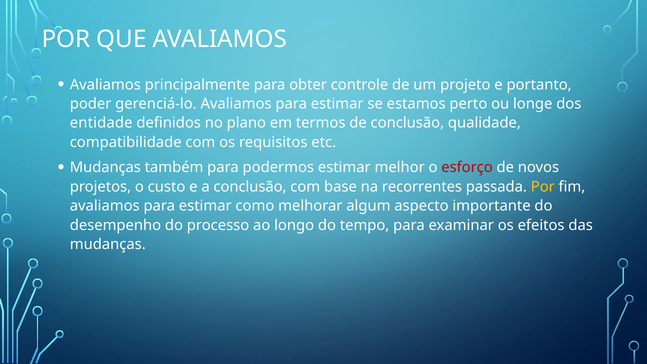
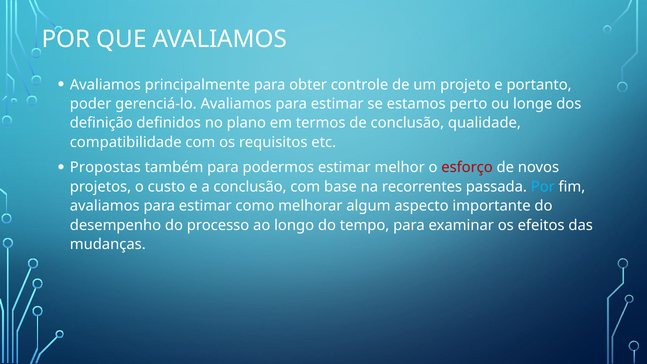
entidade: entidade -> definição (101, 123)
Mudanças: Mudanças -> Propostas (105, 167)
Por colour: yellow -> light blue (543, 187)
